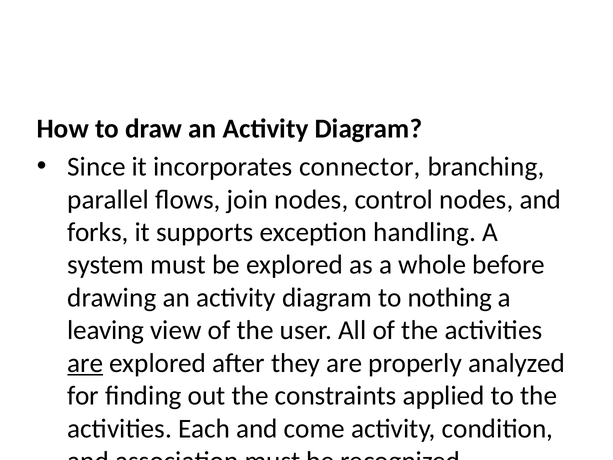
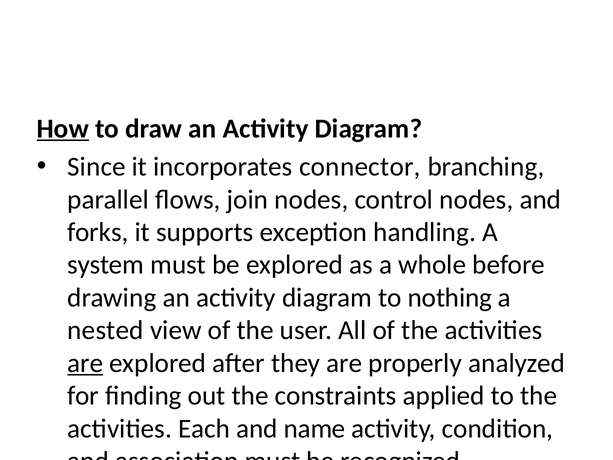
How underline: none -> present (63, 129)
leaving: leaving -> nested (106, 330)
come: come -> name (315, 428)
